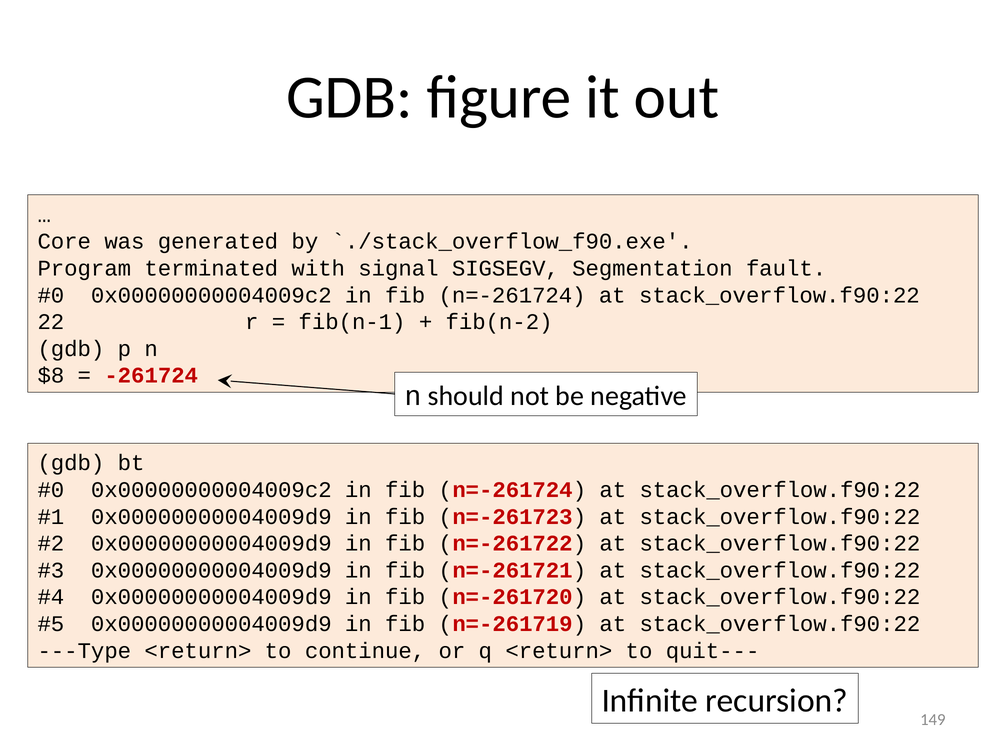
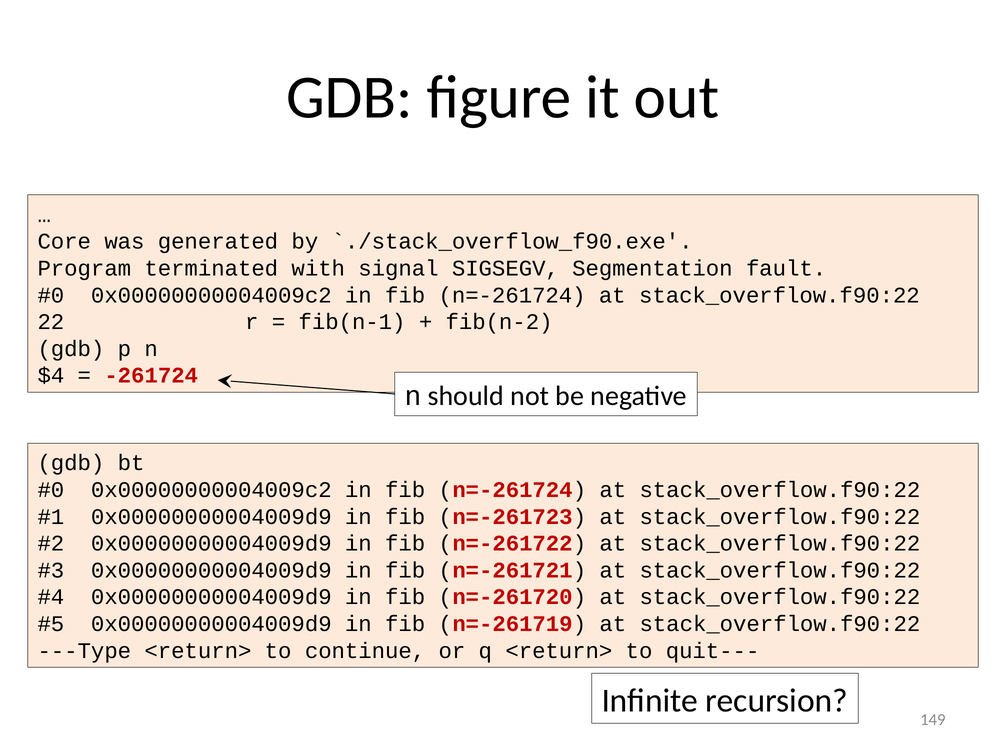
$8: $8 -> $4 (51, 376)
